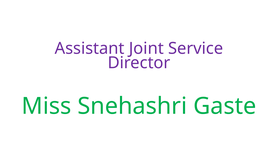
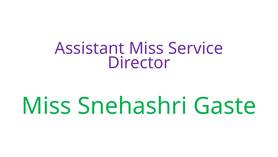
Assistant Joint: Joint -> Miss (146, 48)
